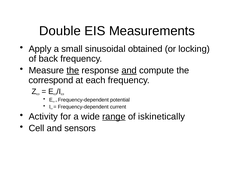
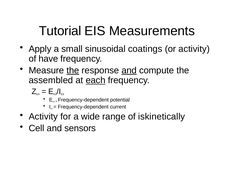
Double: Double -> Tutorial (60, 31)
obtained: obtained -> coatings (145, 49)
or locking: locking -> activity (194, 49)
back: back -> have (48, 59)
correspond: correspond -> assembled (51, 80)
each underline: none -> present (96, 80)
range underline: present -> none (114, 116)
